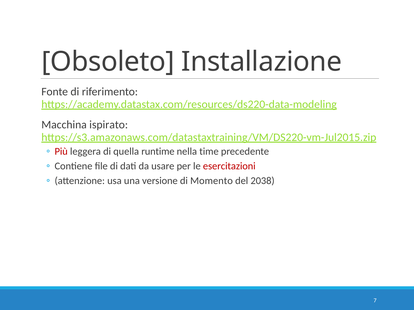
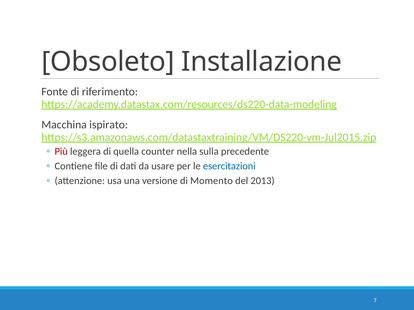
runtime: runtime -> counter (158, 152)
time: time -> sulla (209, 152)
esercitazioni colour: red -> blue (229, 166)
2038: 2038 -> 2013 (263, 181)
